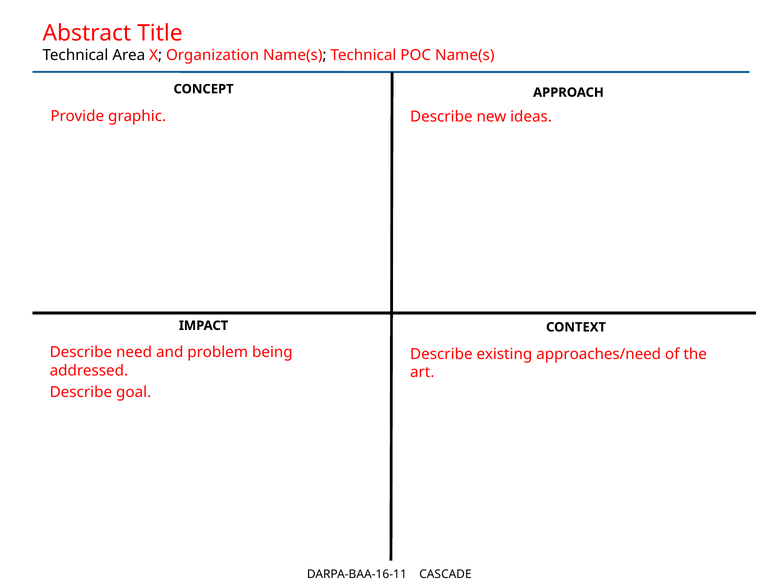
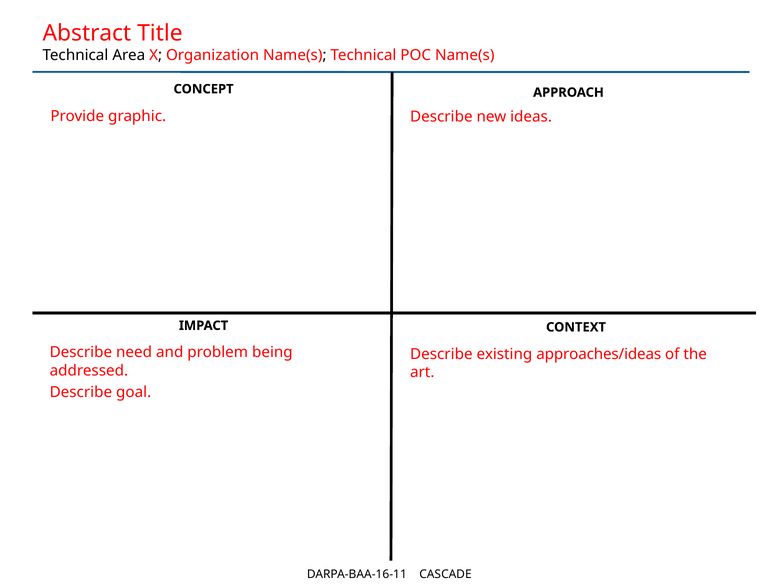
approaches/need: approaches/need -> approaches/ideas (599, 354)
